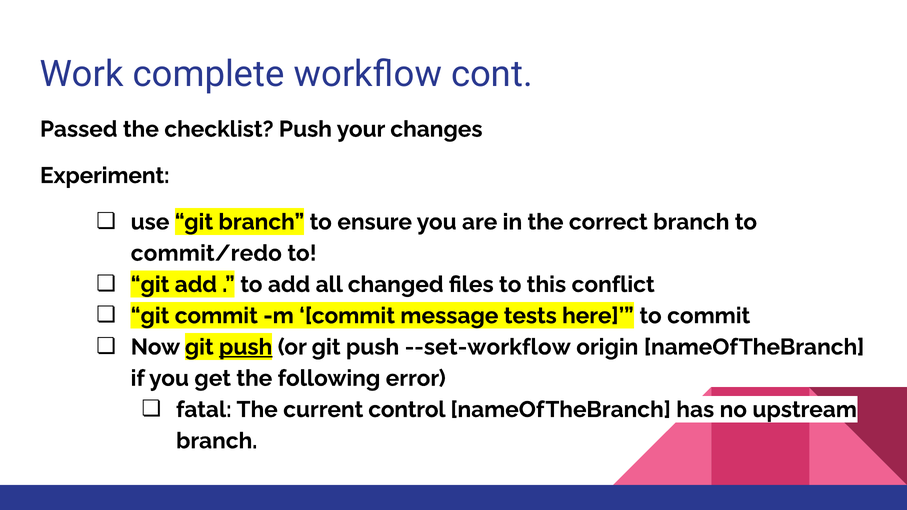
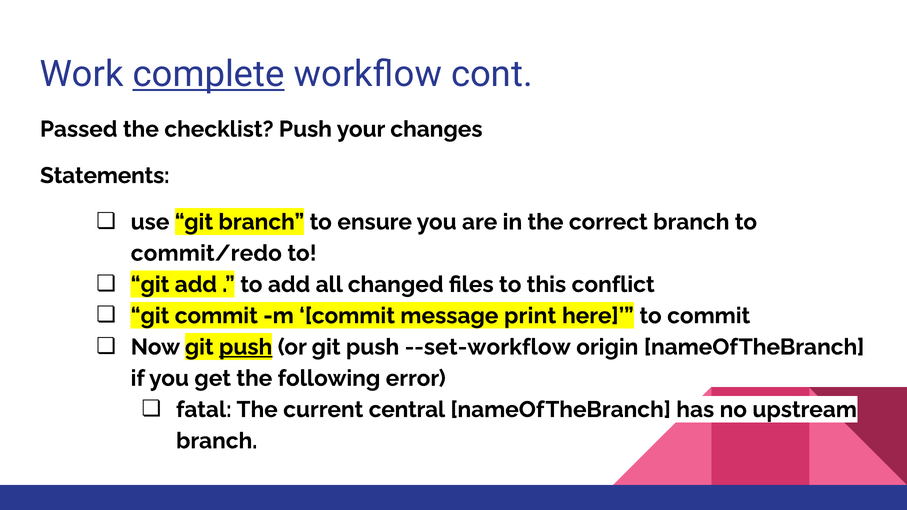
complete underline: none -> present (209, 74)
Experiment: Experiment -> Statements (105, 176)
tests: tests -> print (530, 316)
control: control -> central (407, 410)
